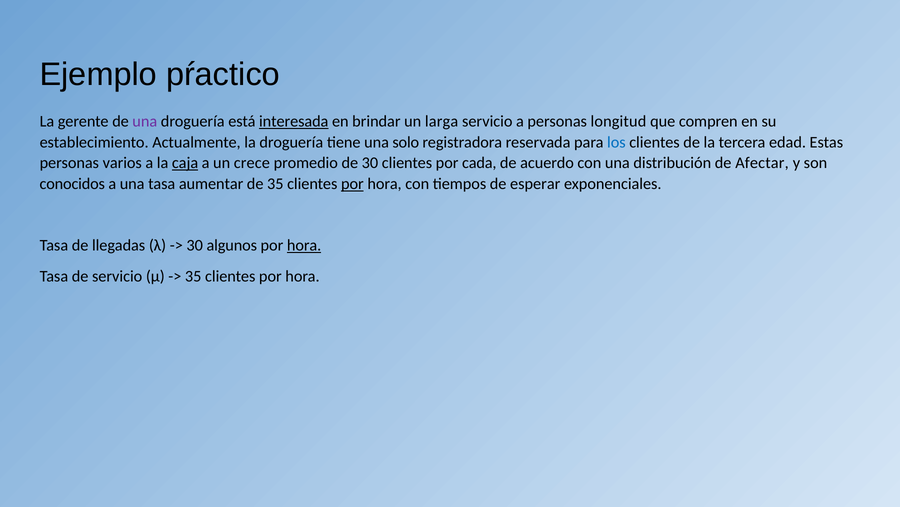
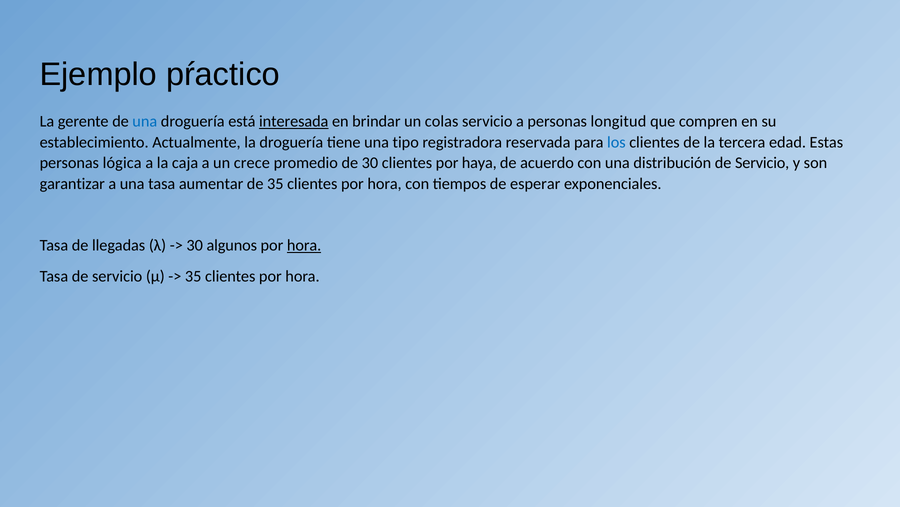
una colour: purple -> blue (145, 121)
larga: larga -> colas (442, 121)
solo: solo -> tipo (406, 142)
varios: varios -> lógica (122, 163)
caja underline: present -> none (185, 163)
cada: cada -> haya (479, 163)
distribución de Afectar: Afectar -> Servicio (762, 163)
conocidos: conocidos -> garantizar (72, 184)
por underline: present -> none (352, 184)
